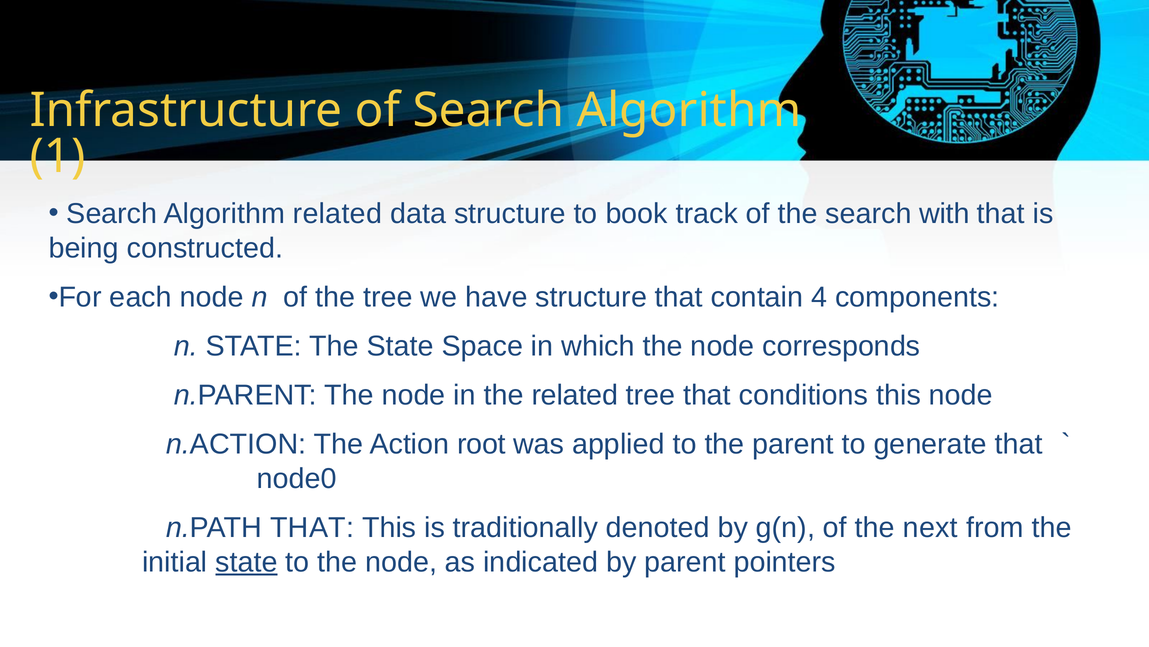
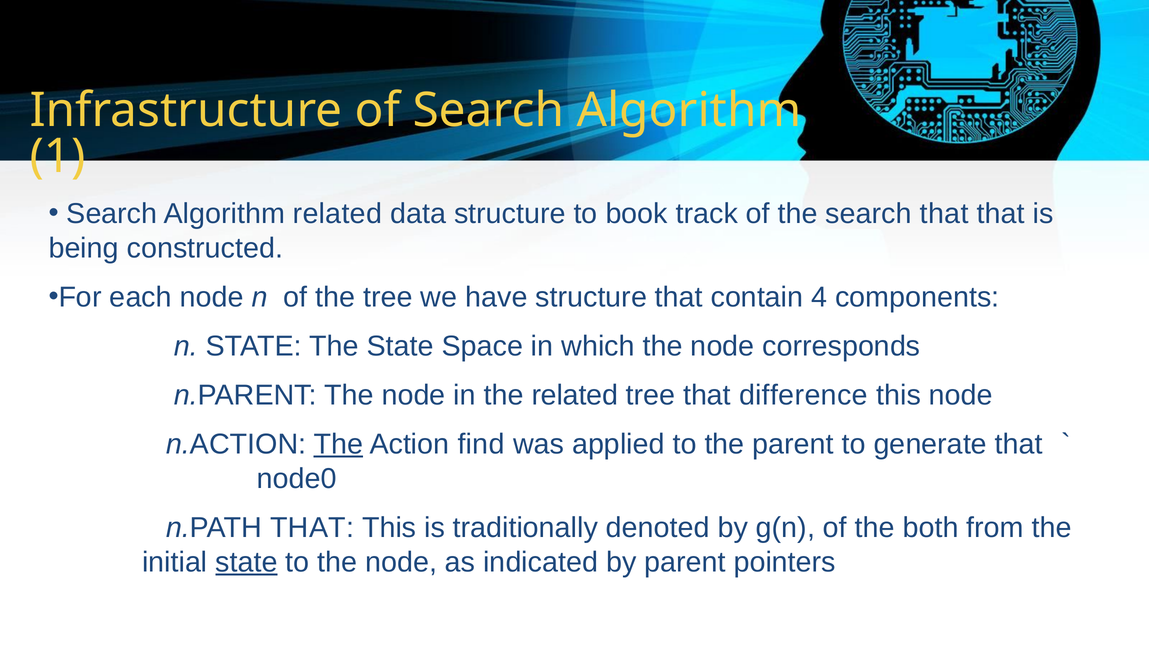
search with: with -> that (944, 214)
conditions: conditions -> difference (803, 395)
The underline: none -> present (338, 444)
root: root -> find (481, 444)
next: next -> both (931, 527)
